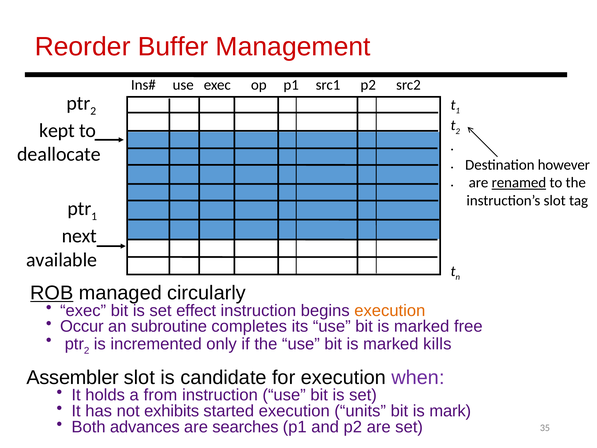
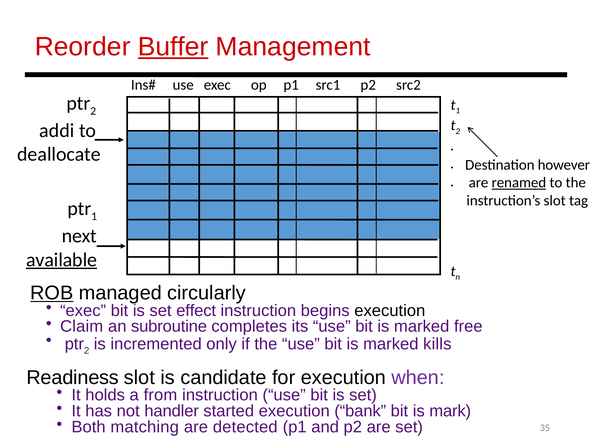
Buffer underline: none -> present (173, 47)
kept: kept -> addi (57, 130)
available underline: none -> present (62, 260)
execution colour: orange -> black (390, 310)
Occur: Occur -> Claim (82, 326)
Assembler: Assembler -> Readiness (73, 377)
exhibits: exhibits -> handler (172, 411)
units: units -> bank (360, 411)
advances: advances -> matching (145, 427)
searches: searches -> detected (245, 427)
